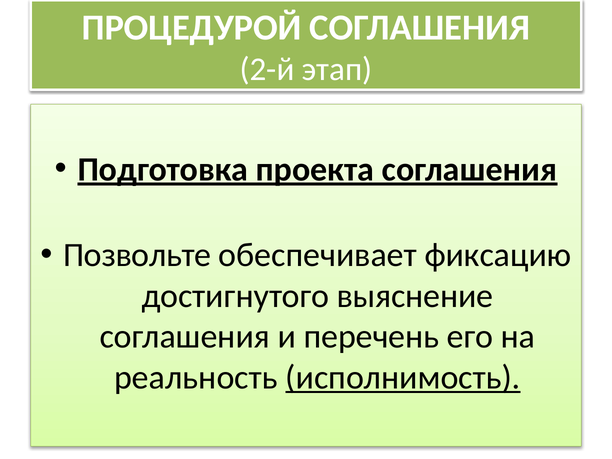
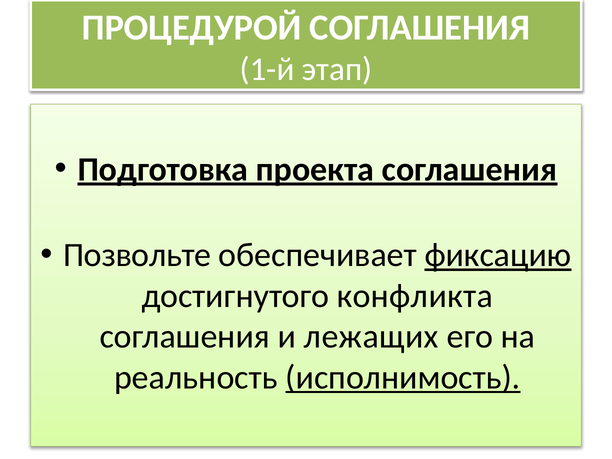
2-й: 2-й -> 1-й (267, 69)
фиксацию underline: none -> present (498, 255)
выяснение: выяснение -> конфликта (415, 296)
перечень: перечень -> лежащих (371, 337)
